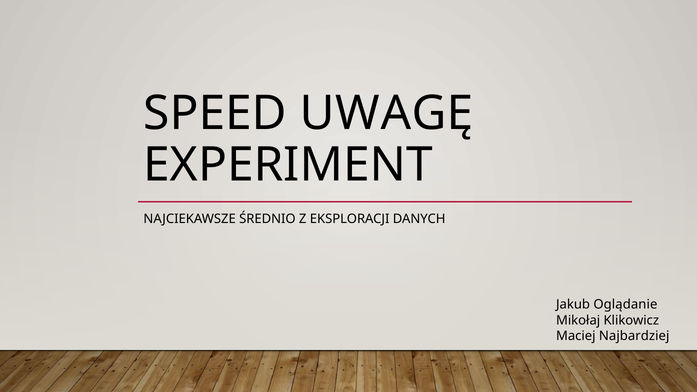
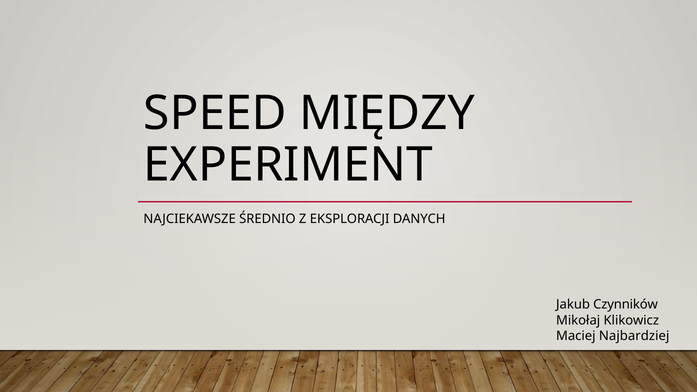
UWAGĘ: UWAGĘ -> MIĘDZY (387, 113)
Oglądanie: Oglądanie -> Czynników (626, 305)
